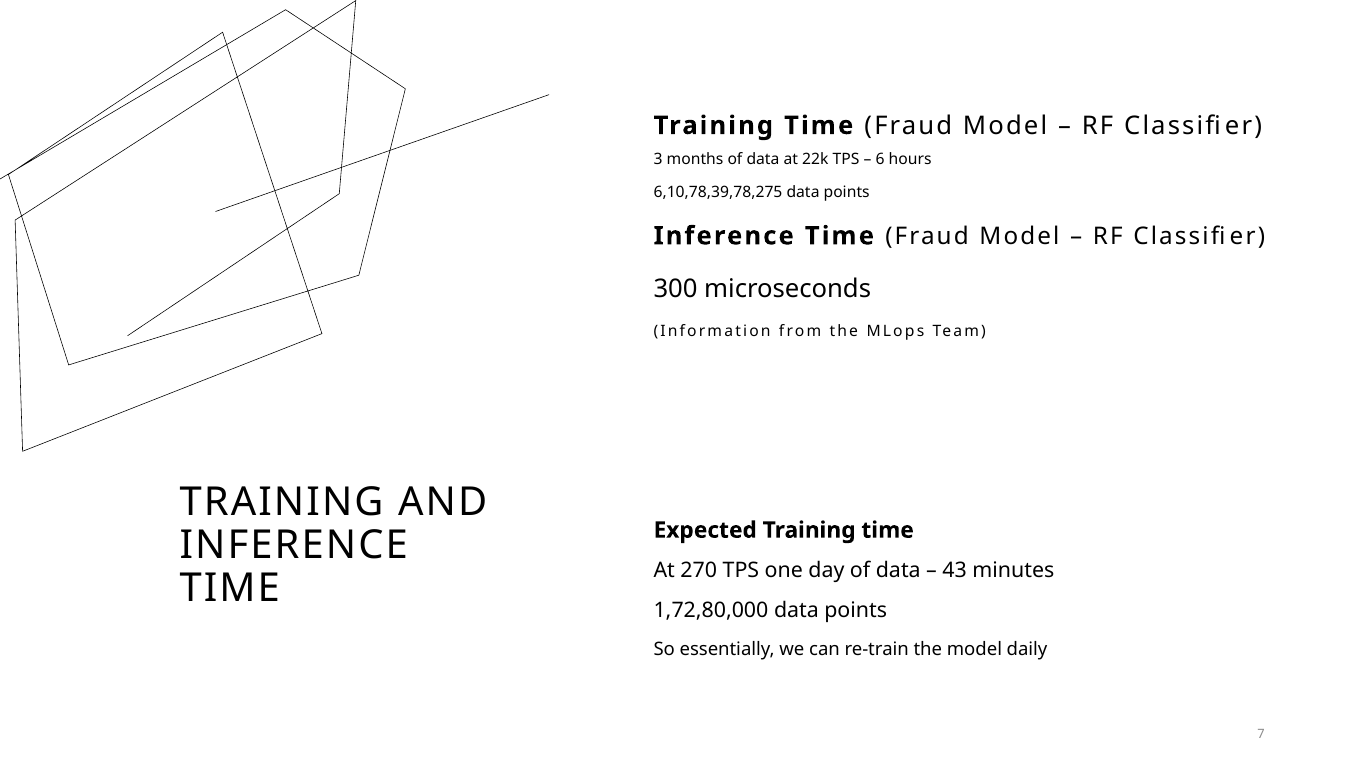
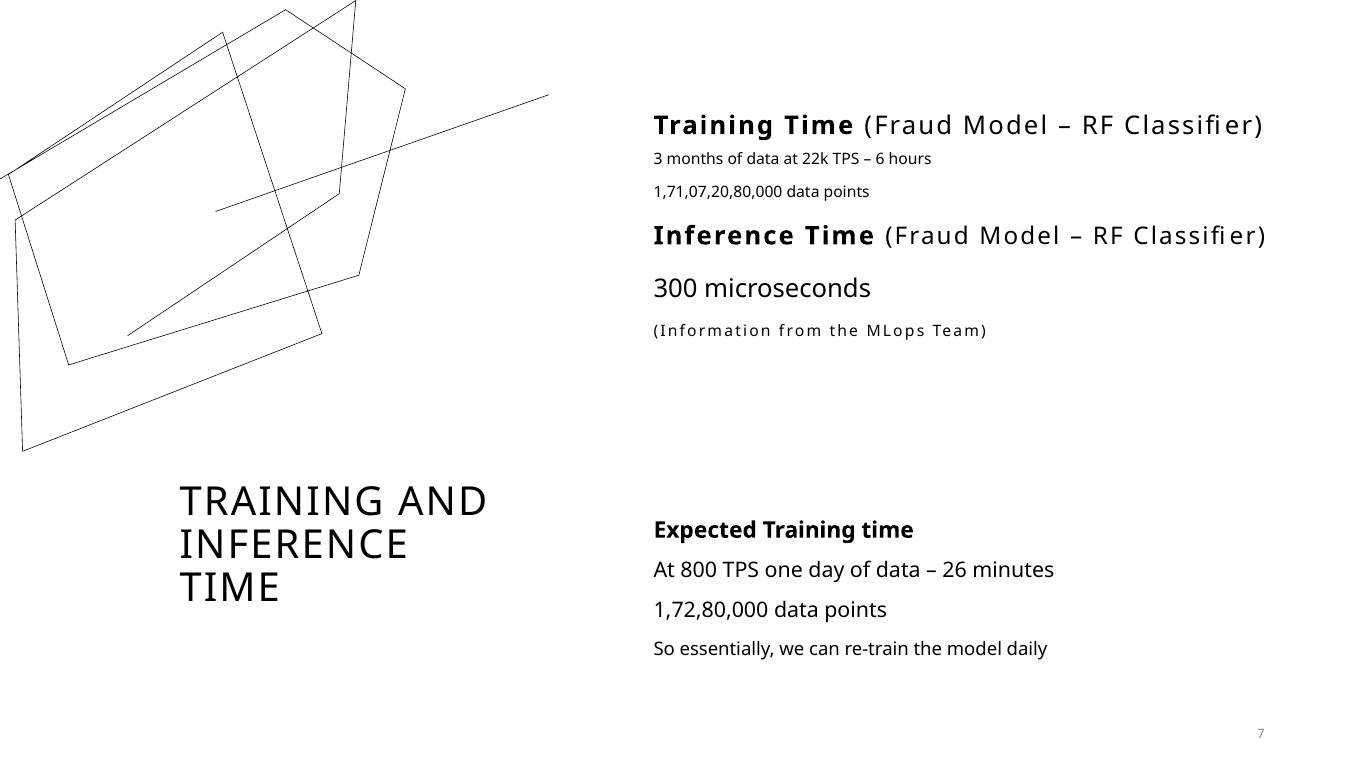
6,10,78,39,78,275: 6,10,78,39,78,275 -> 1,71,07,20,80,000 (718, 192)
270: 270 -> 800 (699, 571)
43: 43 -> 26 (955, 571)
